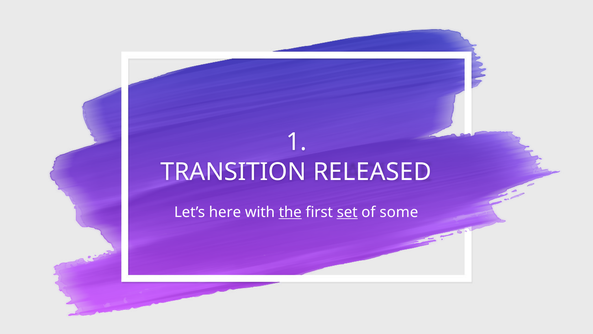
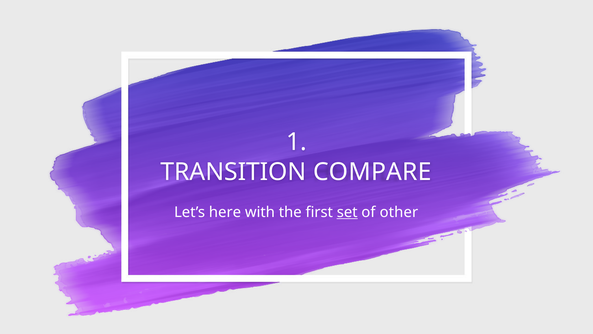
RELEASED: RELEASED -> COMPARE (372, 172)
the underline: present -> none (290, 212)
some: some -> other (399, 212)
